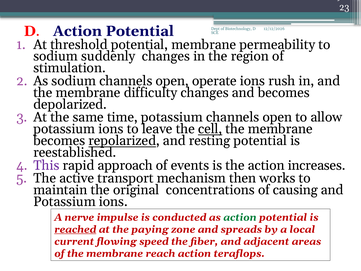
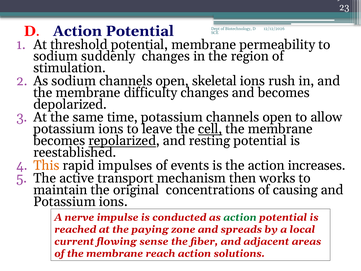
operate: operate -> skeletal (214, 81)
This colour: purple -> orange (46, 165)
approach: approach -> impulses (125, 165)
reached underline: present -> none (75, 229)
speed: speed -> sense (154, 241)
teraflops: teraflops -> solutions (239, 253)
